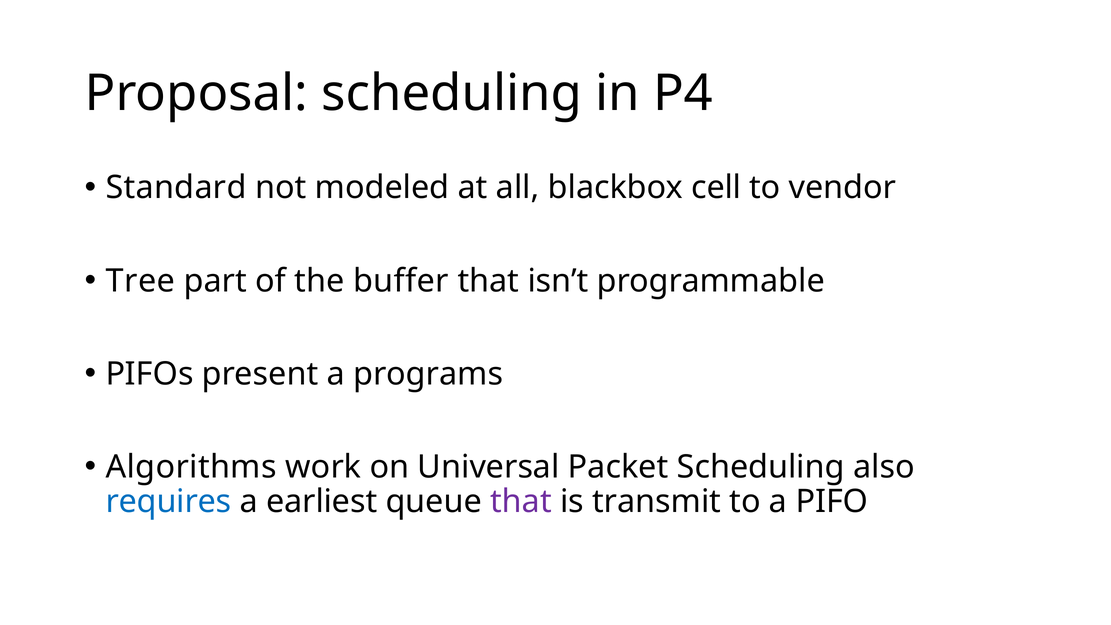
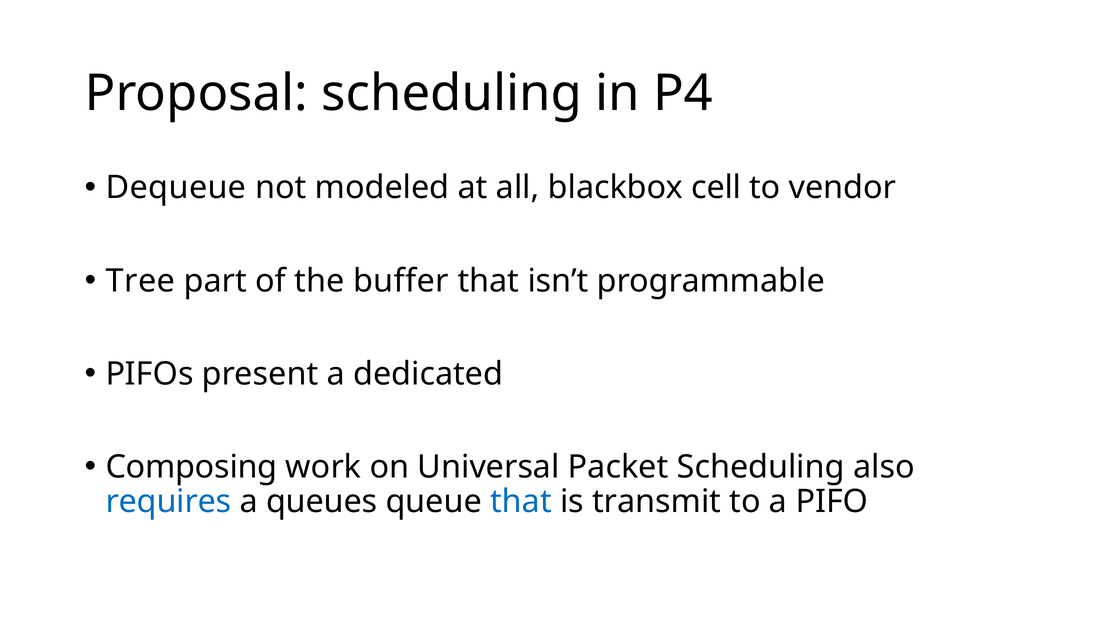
Standard: Standard -> Dequeue (176, 188)
programs: programs -> dedicated (428, 374)
Algorithms: Algorithms -> Composing (191, 467)
earliest: earliest -> queues (322, 502)
that colour: purple -> blue (521, 502)
